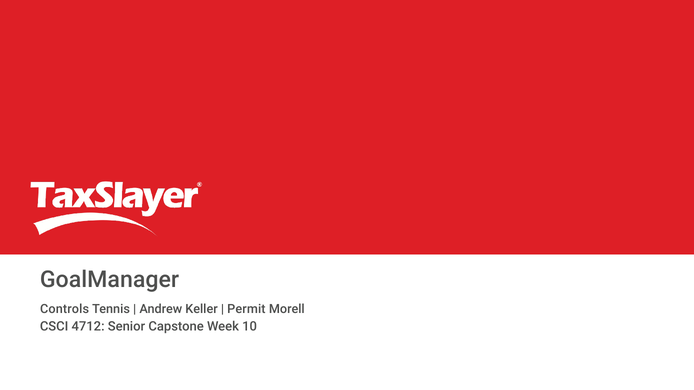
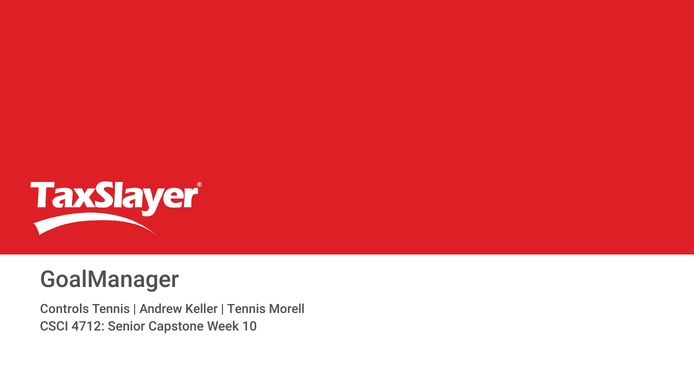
Permit: Permit -> Tennis (246, 309)
